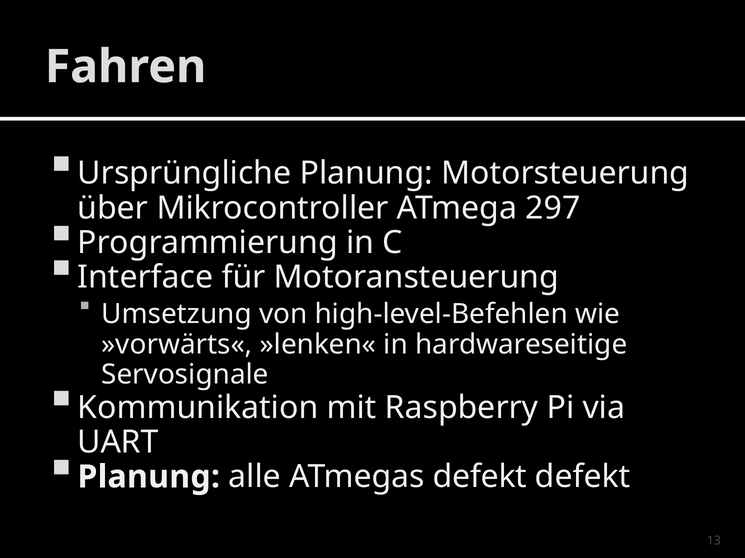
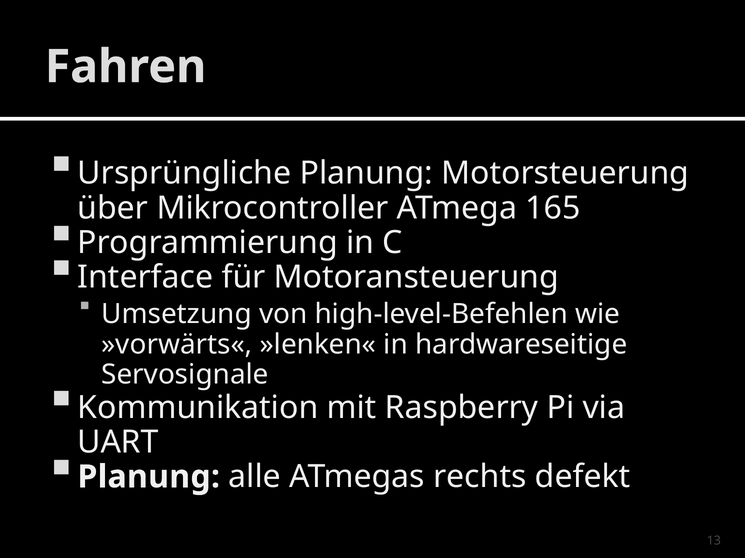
297: 297 -> 165 (553, 208)
ATmegas defekt: defekt -> rechts (480, 477)
